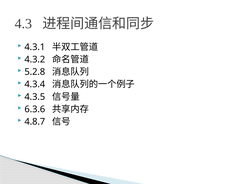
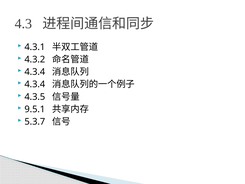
5.2.8: 5.2.8 -> 4.3.4 (35, 72)
6.3.6: 6.3.6 -> 9.5.1 (35, 109)
4.8.7: 4.8.7 -> 5.3.7 (35, 121)
